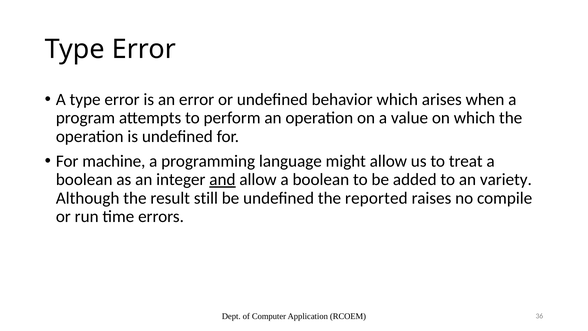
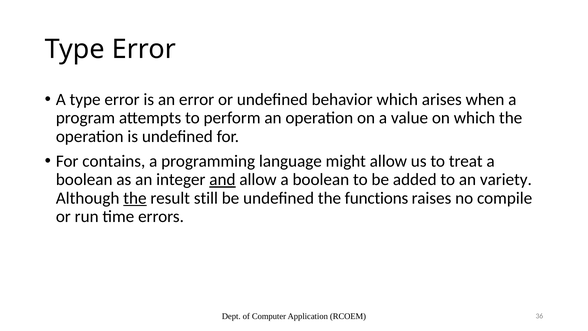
machine: machine -> contains (114, 161)
the underline: none -> present (135, 198)
reported: reported -> functions (376, 198)
